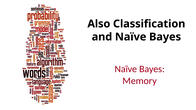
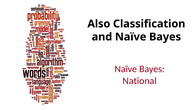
Memory: Memory -> National (140, 81)
